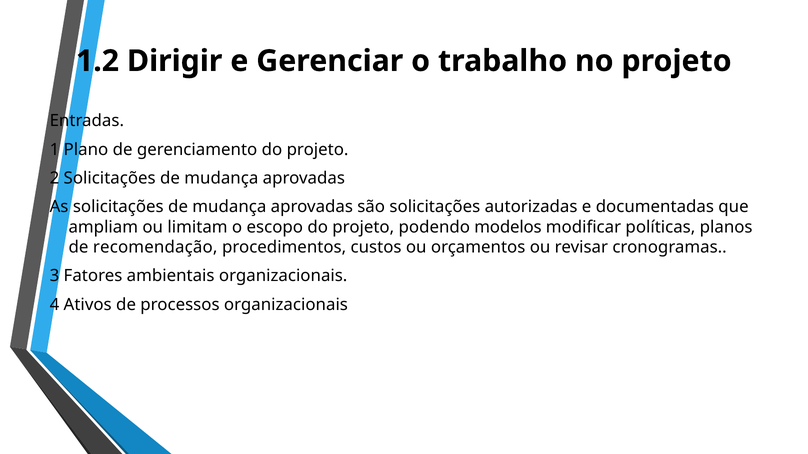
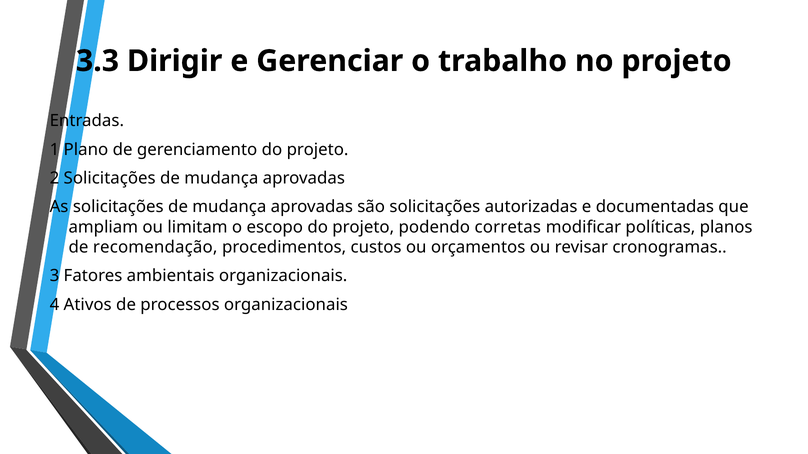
1.2: 1.2 -> 3.3 (97, 61)
modelos: modelos -> corretas (508, 227)
